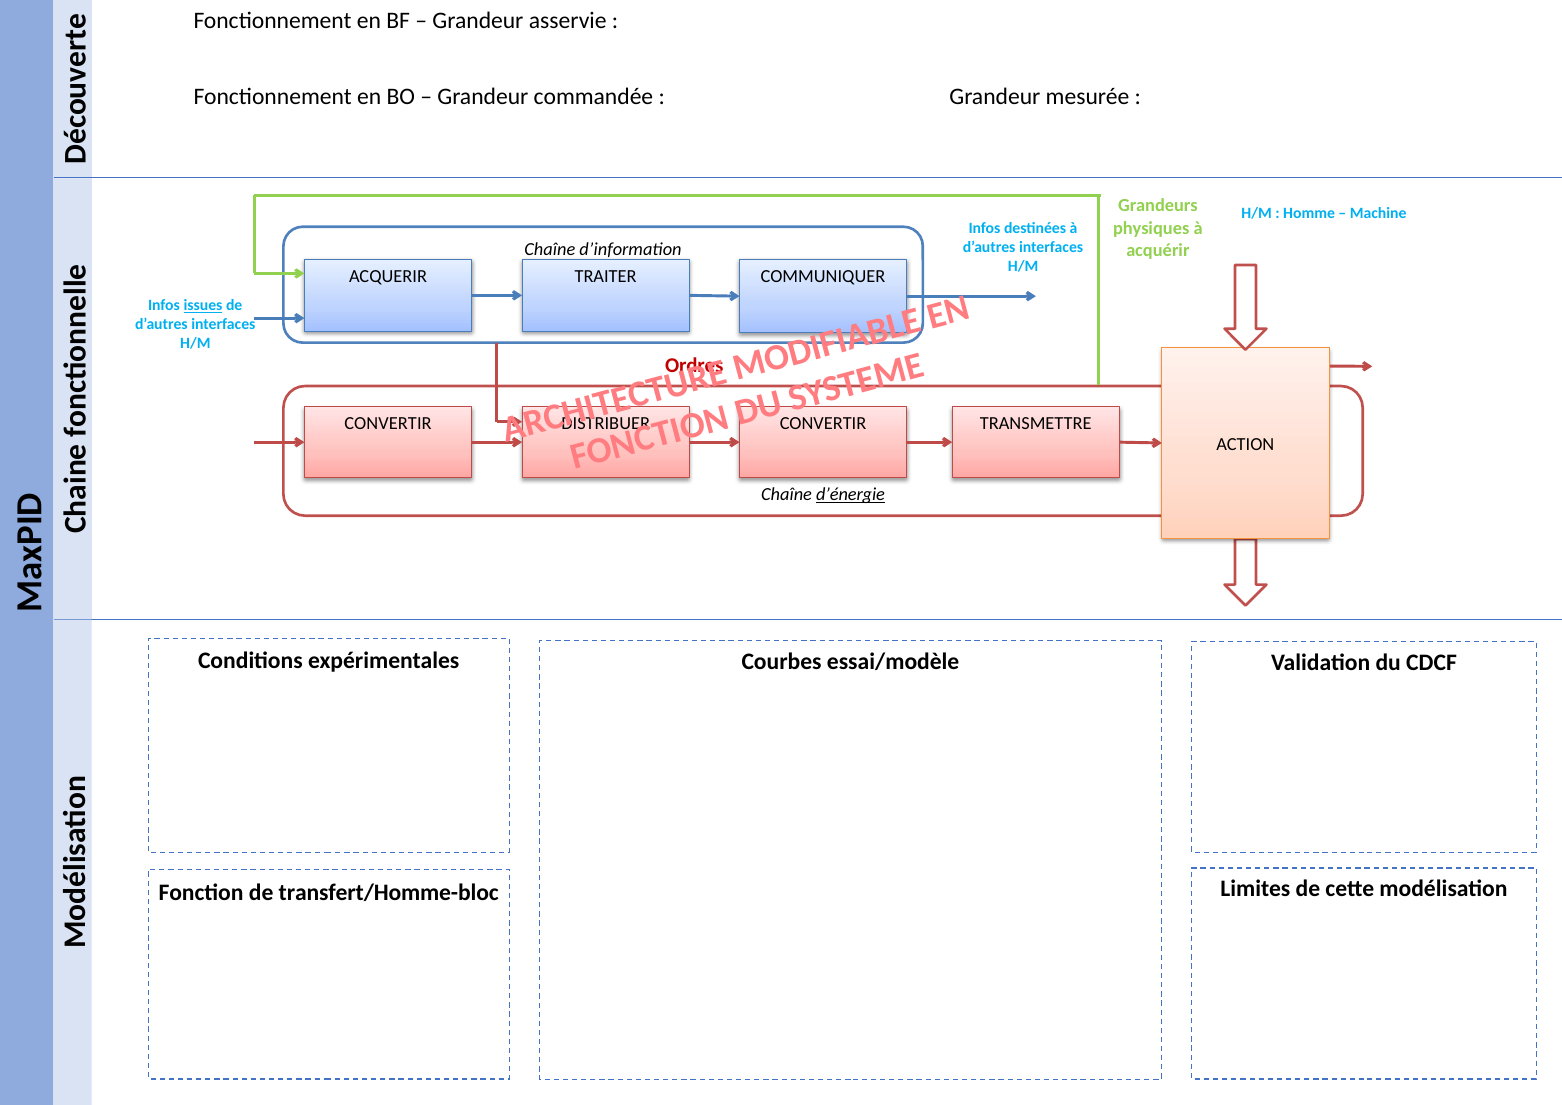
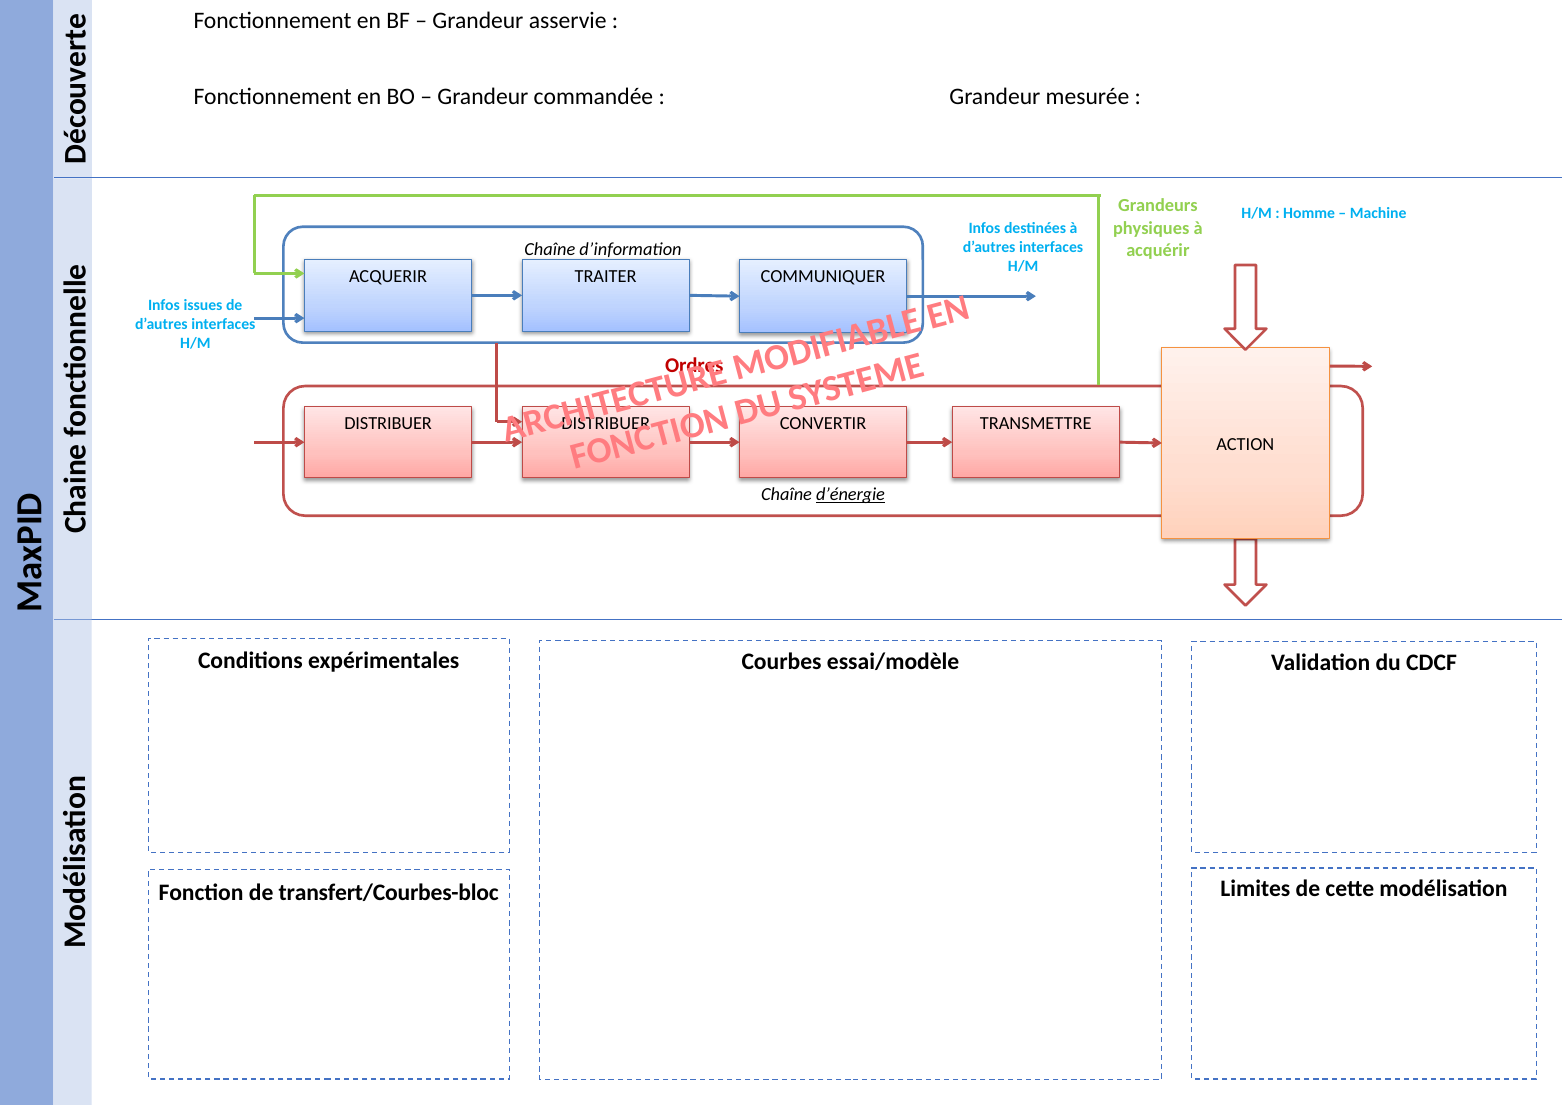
issues underline: present -> none (203, 306)
CONVERTIR: CONVERTIR -> DISTRIBUER (388, 423)
transfert/Homme-bloc: transfert/Homme-bloc -> transfert/Courbes-bloc (389, 892)
